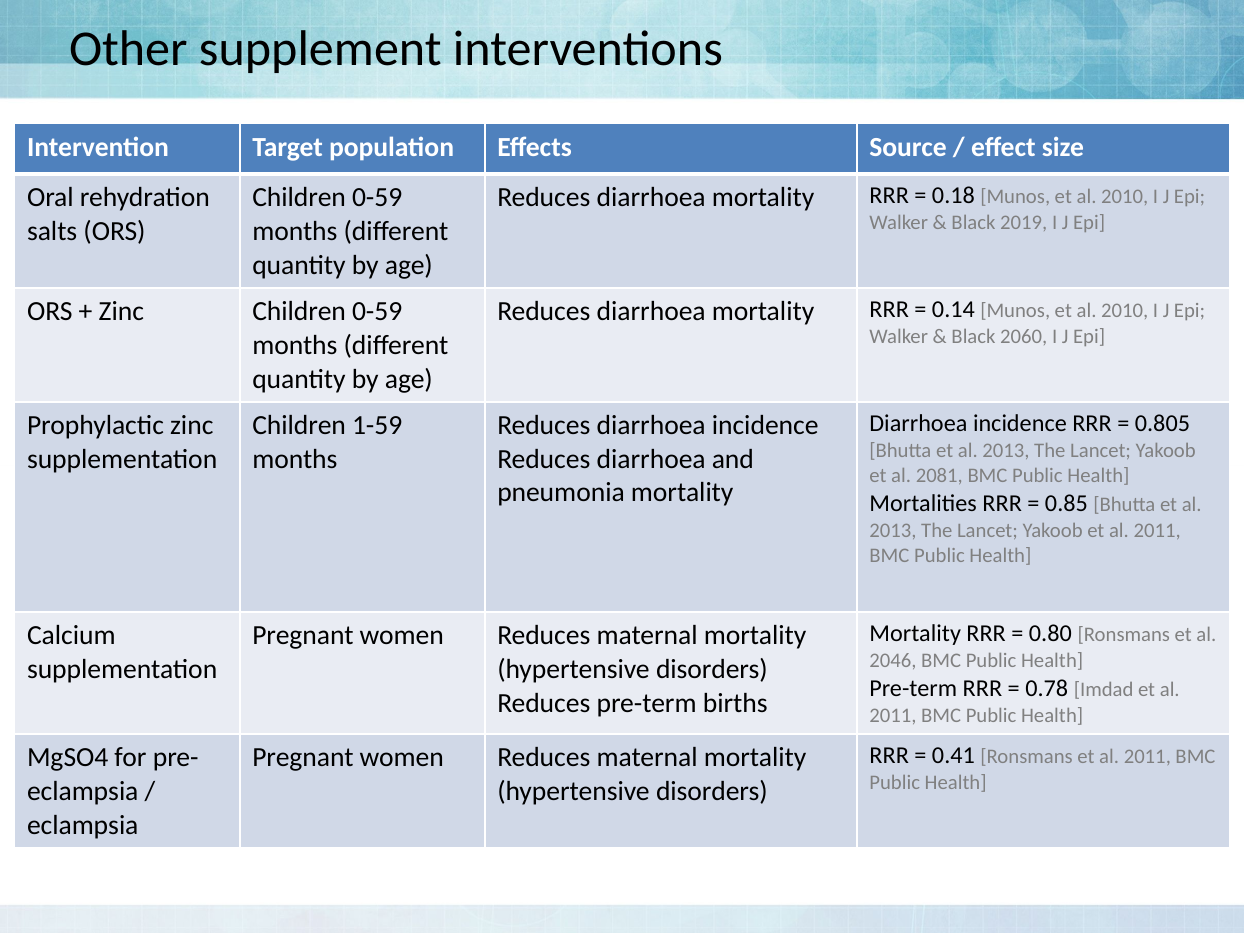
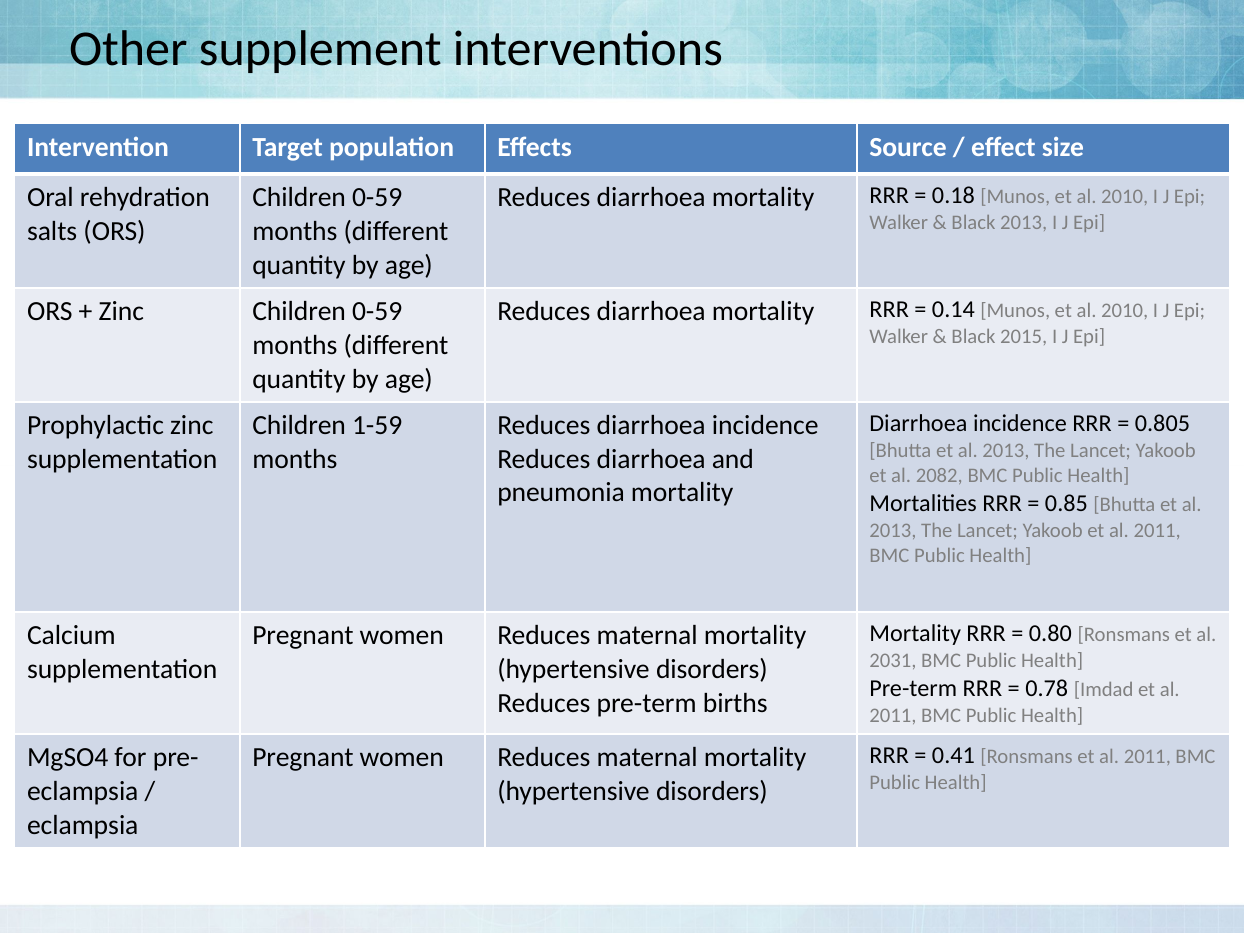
Black 2019: 2019 -> 2013 (1024, 223)
2060: 2060 -> 2015 (1024, 336)
2081: 2081 -> 2082 (939, 476)
2046: 2046 -> 2031 (893, 661)
